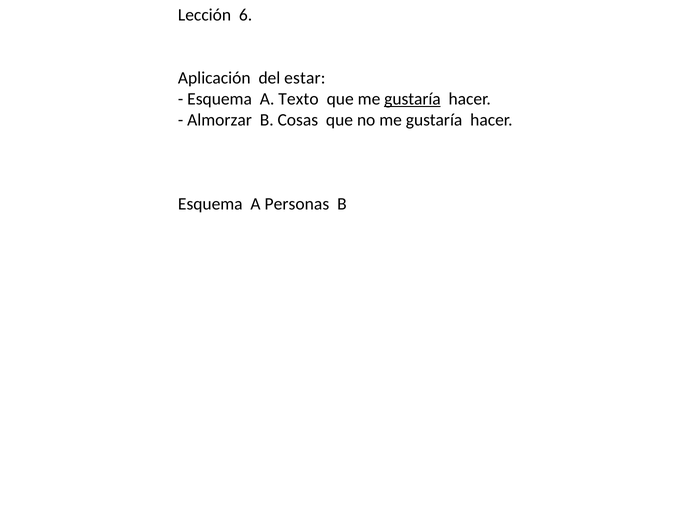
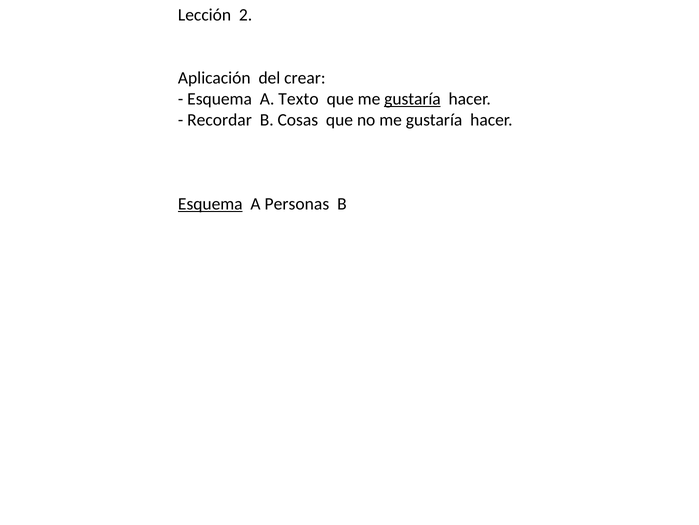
6: 6 -> 2 (246, 15)
estar: estar -> crear (305, 78)
Almorzar: Almorzar -> Recordar (220, 120)
Esquema underline: none -> present (210, 204)
